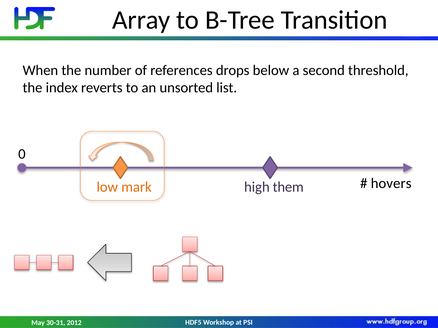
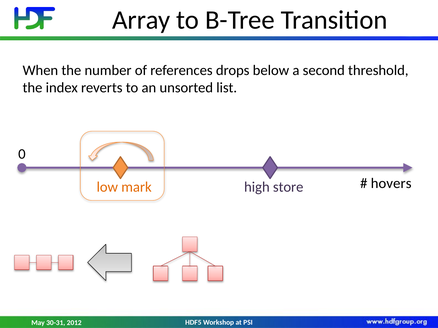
them: them -> store (288, 187)
